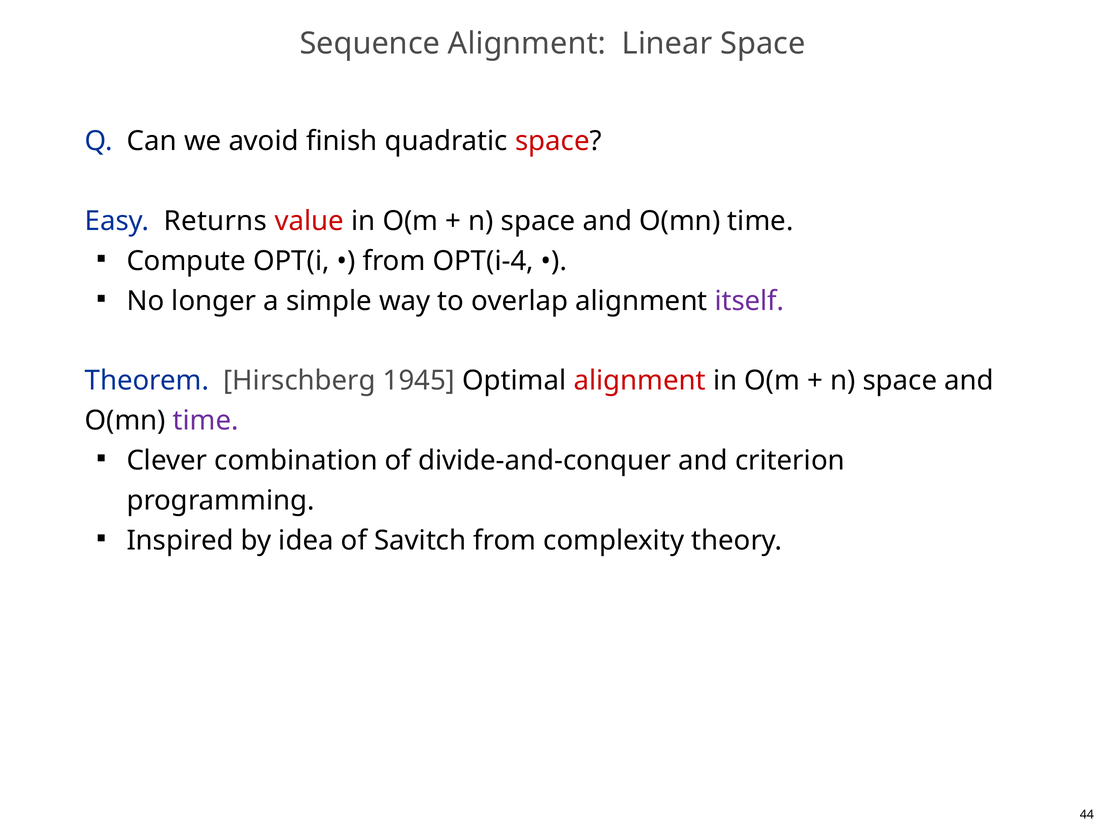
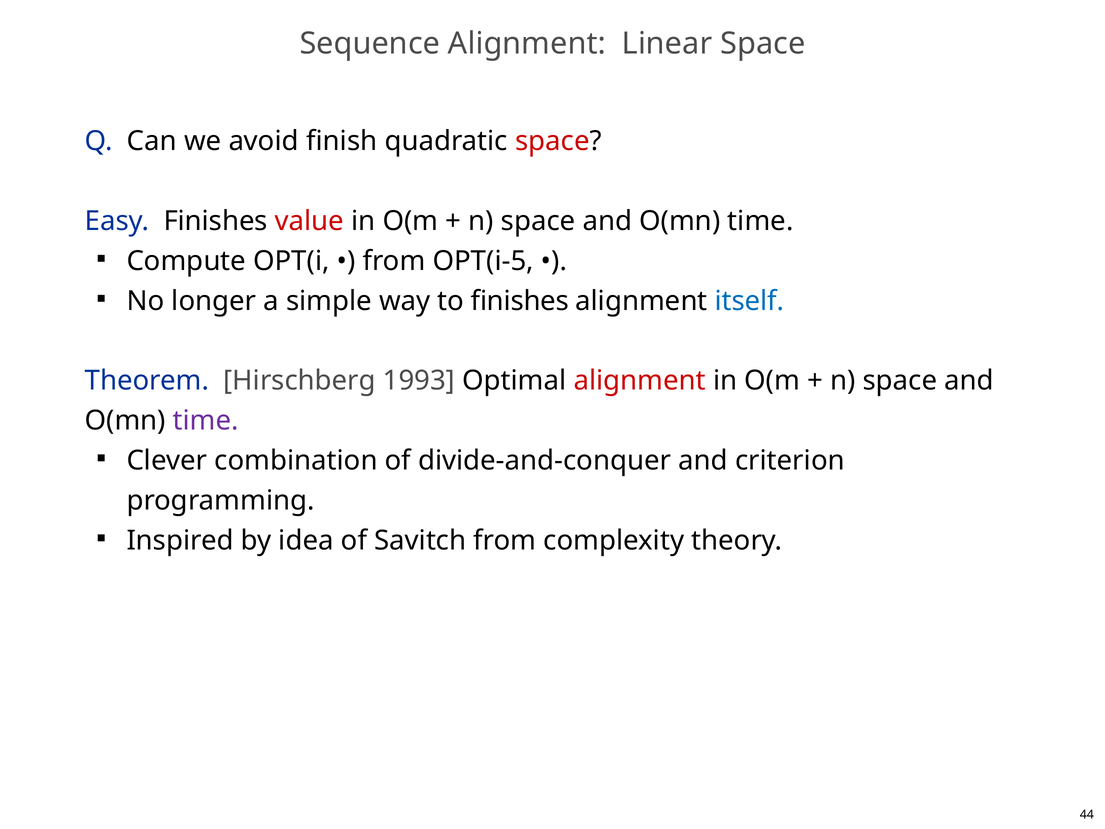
Easy Returns: Returns -> Finishes (216, 221)
OPT(i-4: OPT(i-4 -> OPT(i-5 (483, 261)
to overlap: overlap -> finishes (520, 301)
itself colour: purple -> blue (749, 301)
1945: 1945 -> 1993 (419, 381)
